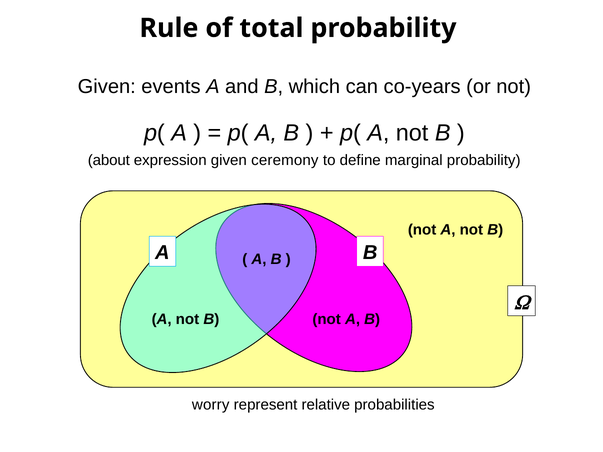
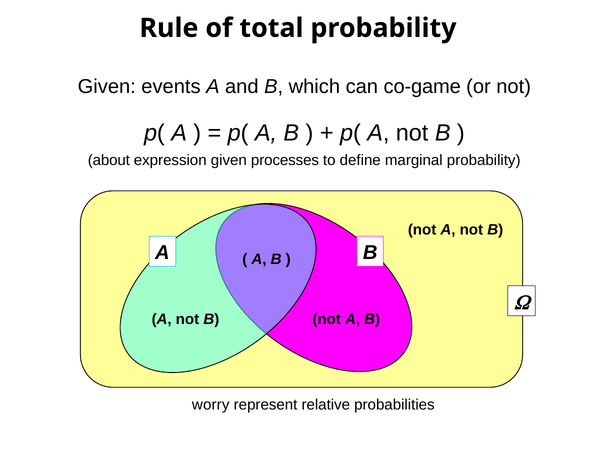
co-years: co-years -> co-game (422, 87)
ceremony: ceremony -> processes (285, 160)
